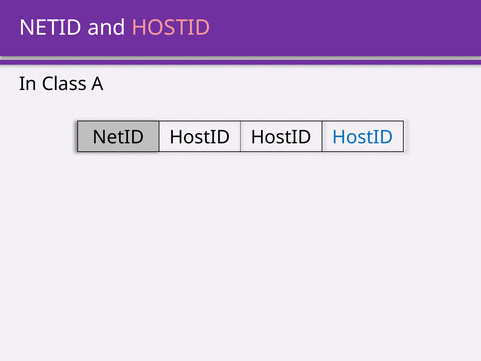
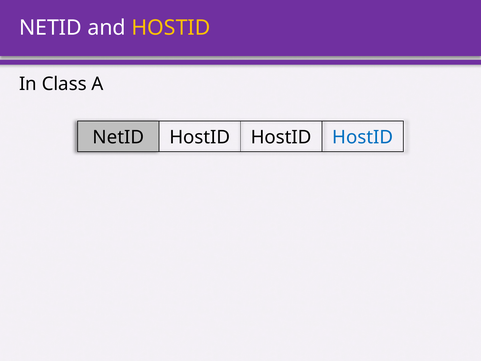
HOSTID colour: pink -> yellow (171, 28)
